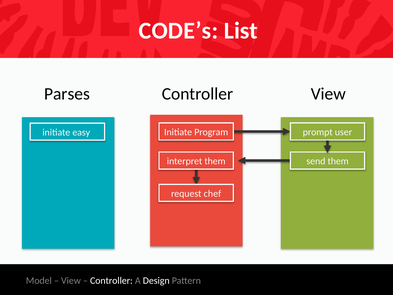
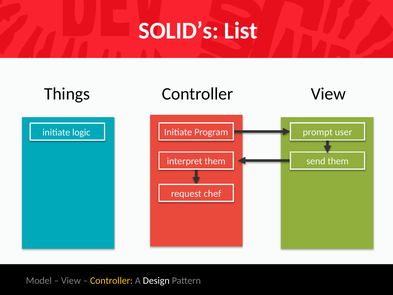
CODE’s: CODE’s -> SOLID’s (179, 31)
Parses: Parses -> Things (67, 94)
easy: easy -> logic (81, 132)
Controller colour: white -> yellow (111, 280)
